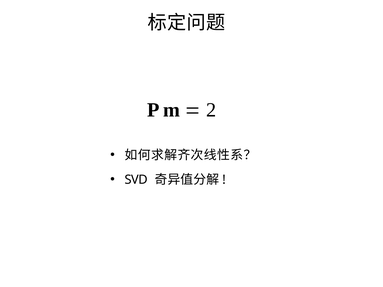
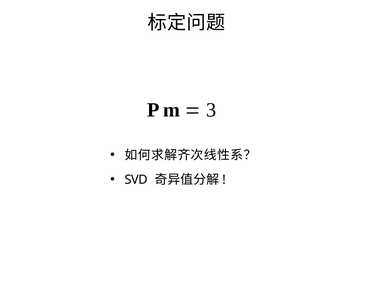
2: 2 -> 3 (211, 110)
